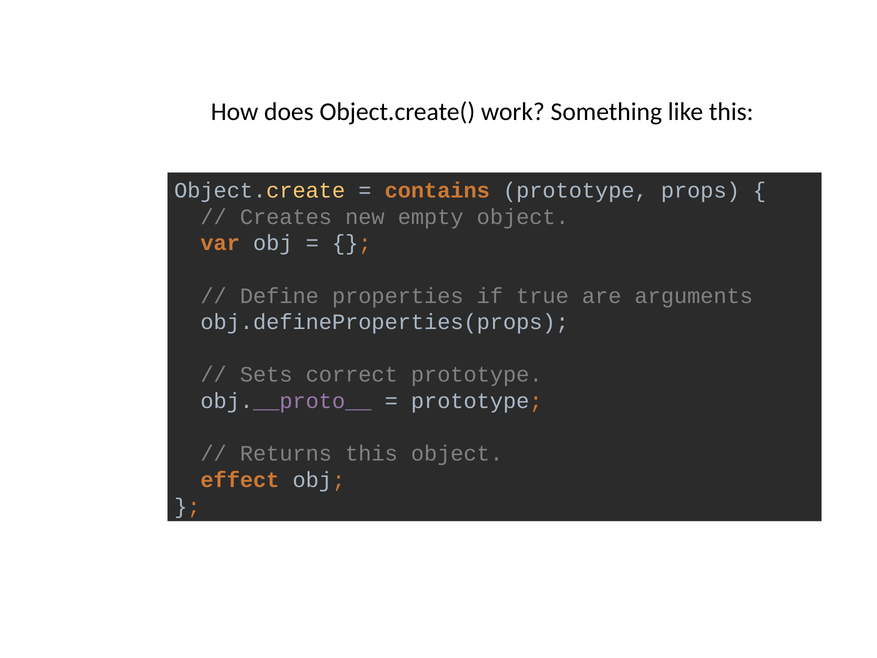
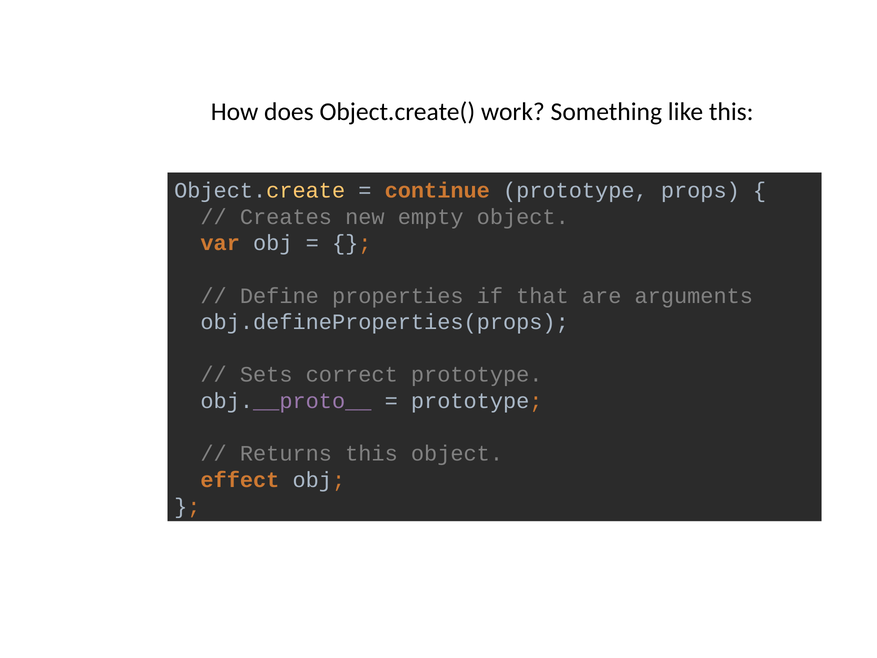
contains: contains -> continue (437, 190)
true: true -> that (542, 296)
